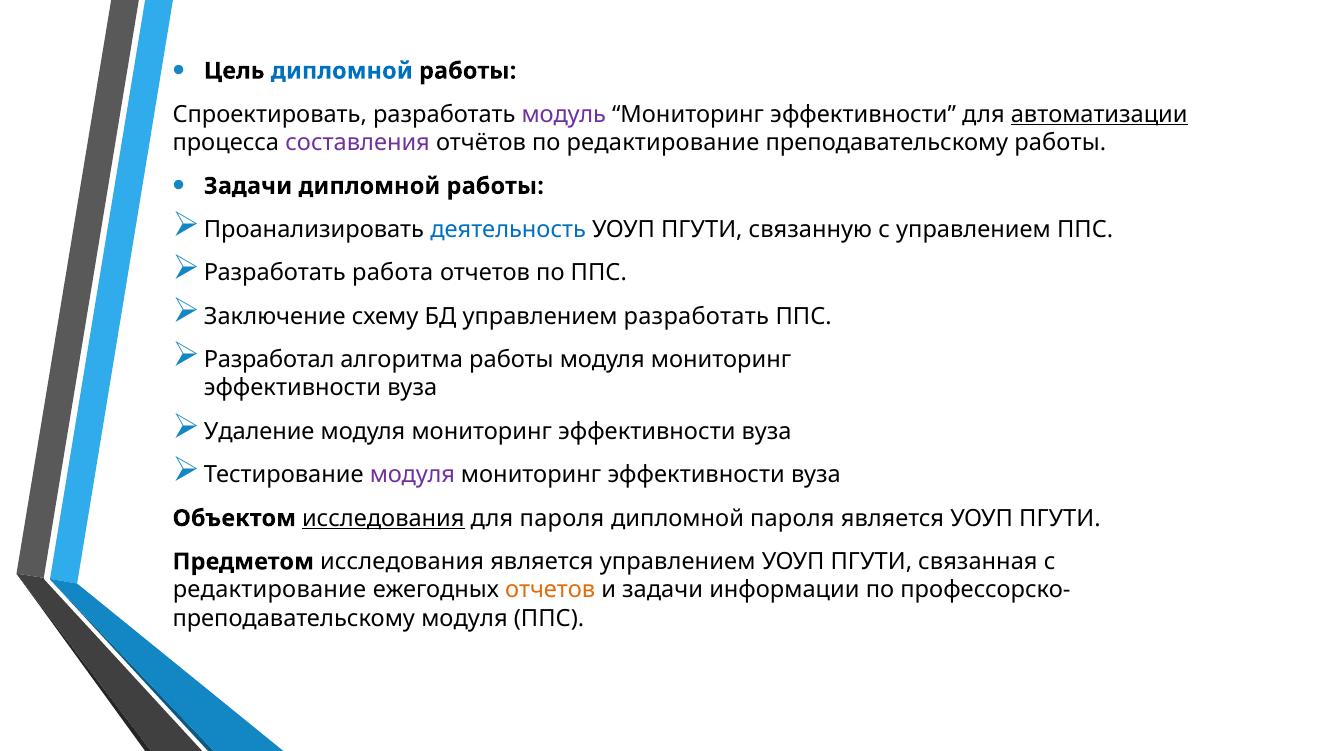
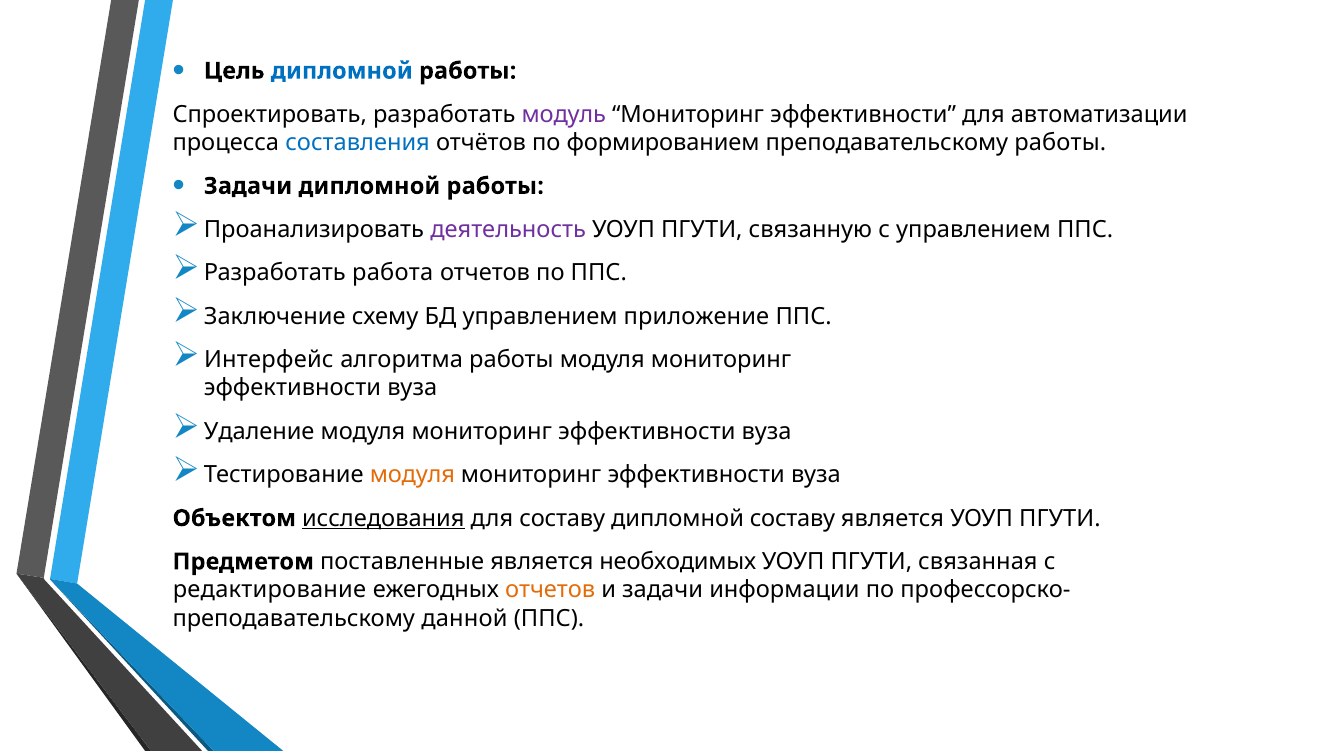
автоматизации underline: present -> none (1099, 114)
составления colour: purple -> blue (358, 143)
по редактирование: редактирование -> формированием (663, 143)
деятельность colour: blue -> purple (508, 229)
управлением разработать: разработать -> приложение (696, 316)
Разработал: Разработал -> Интерфейс (269, 360)
модуля colour: purple -> orange (412, 475)
для пароля: пароля -> составу (562, 518)
дипломной пароля: пароля -> составу (793, 518)
Предметом исследования: исследования -> поставленные (402, 562)
является управлением: управлением -> необходимых (678, 562)
преподавательскому модуля: модуля -> данной (464, 618)
